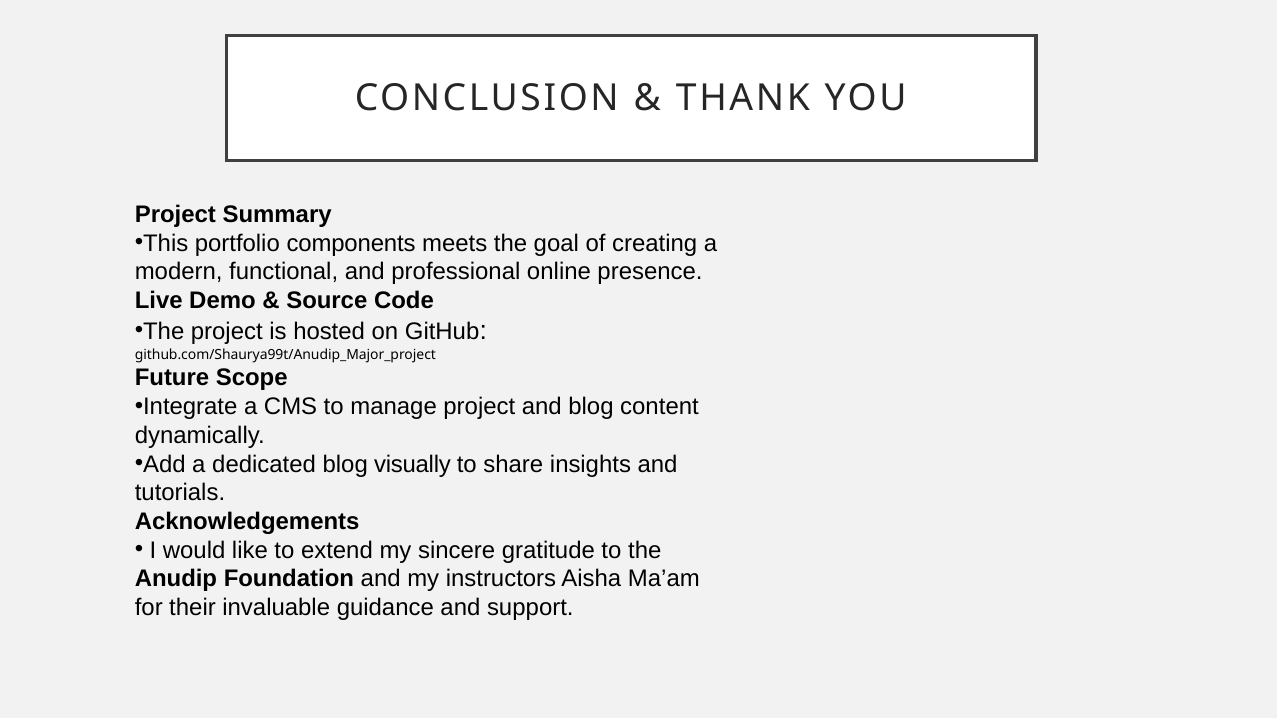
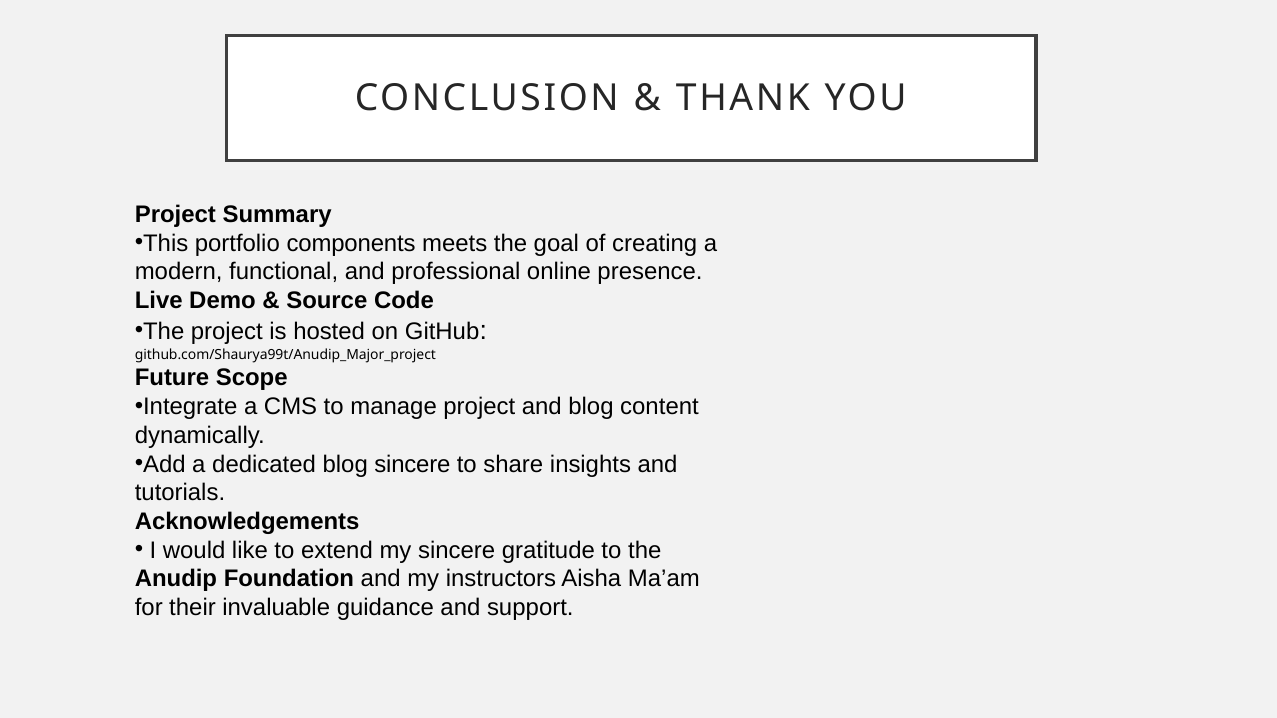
blog visually: visually -> sincere (412, 464)
